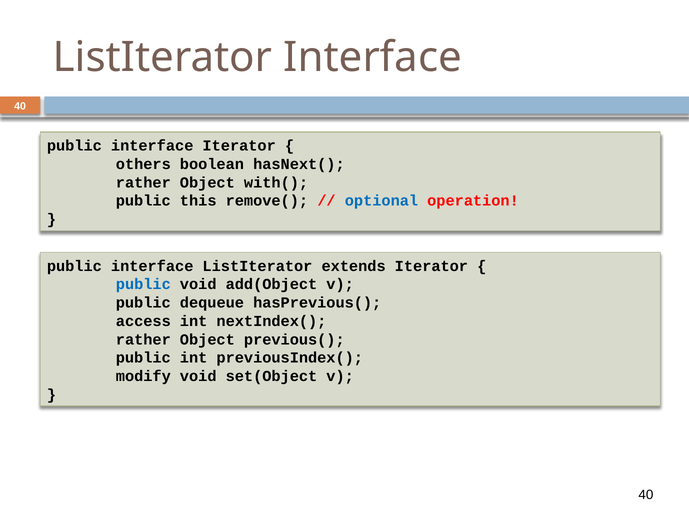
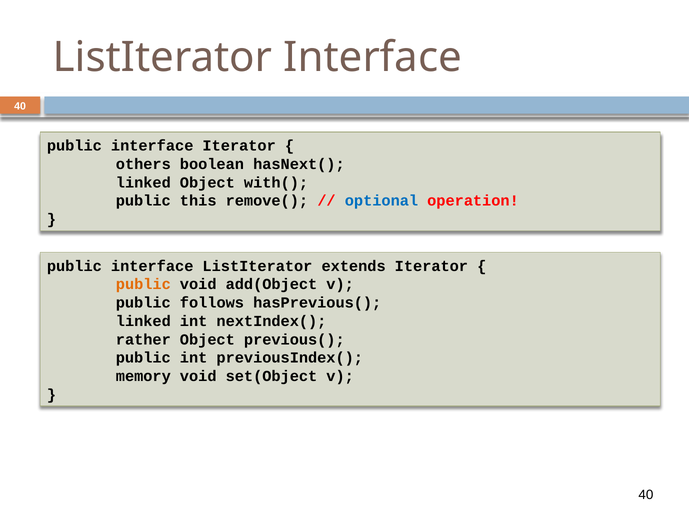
rather: rather -> linked (143, 182)
public colour: blue -> orange (143, 284)
dequeue: dequeue -> follows (212, 303)
access: access -> linked (143, 321)
modify: modify -> memory (143, 376)
